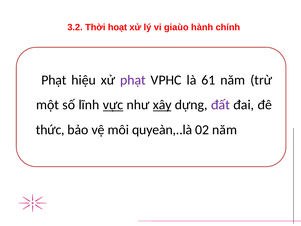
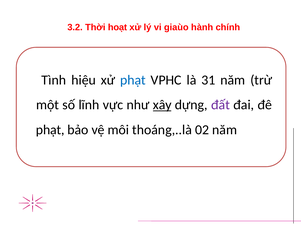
Phạt: Phạt -> Tình (54, 80)
phạt colour: purple -> blue (133, 80)
61: 61 -> 31 (208, 80)
vực underline: present -> none (113, 105)
thức: thức -> phạt (50, 130)
quyeàn,..là: quyeàn,..là -> thoáng,..là (162, 130)
